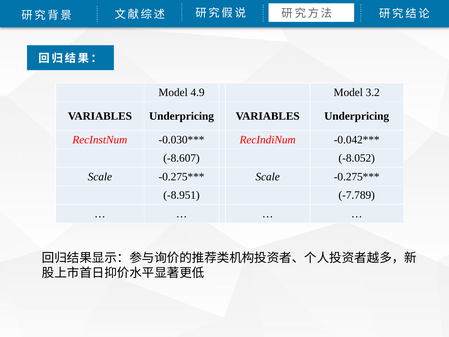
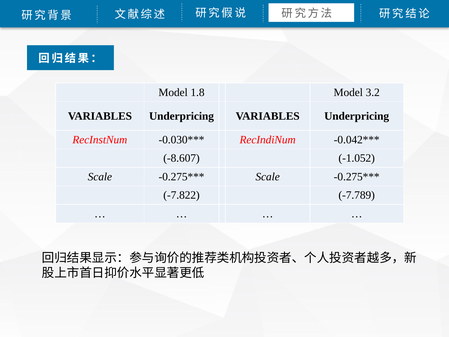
4.9: 4.9 -> 1.8 (198, 92)
-8.052: -8.052 -> -1.052 (357, 158)
-8.951: -8.951 -> -7.822 (182, 195)
